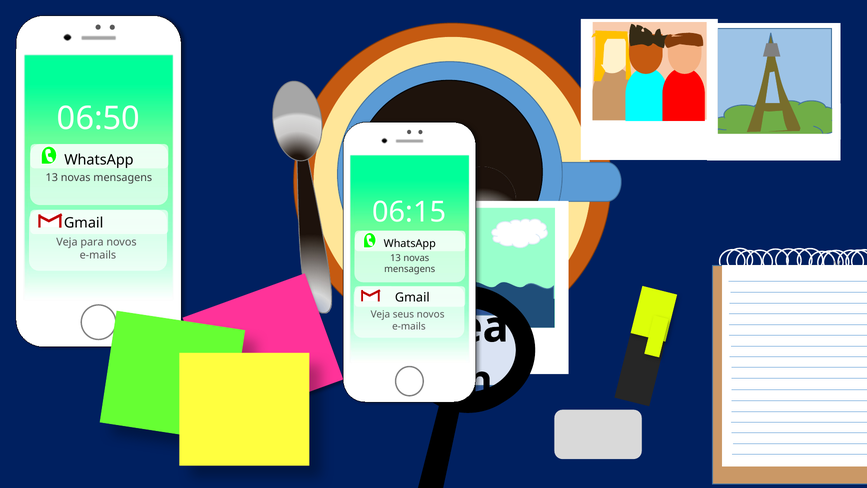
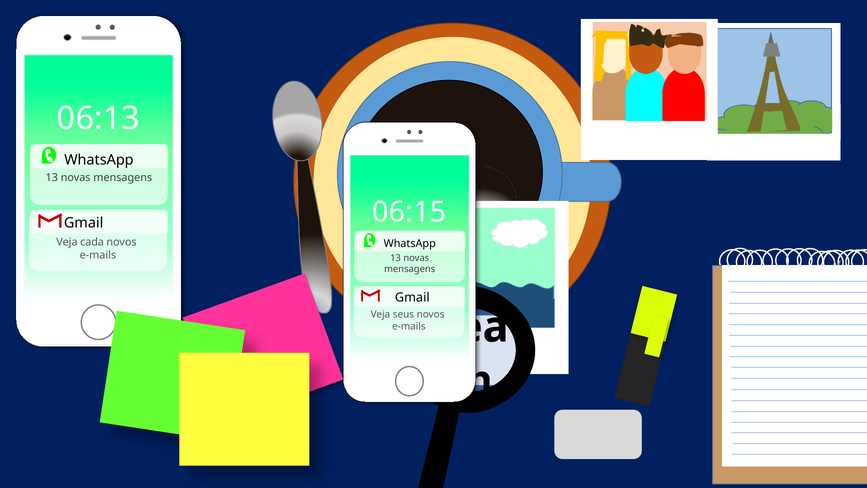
06:50: 06:50 -> 06:13 (98, 118)
para: para -> cada (92, 242)
